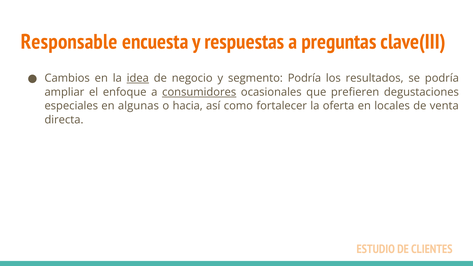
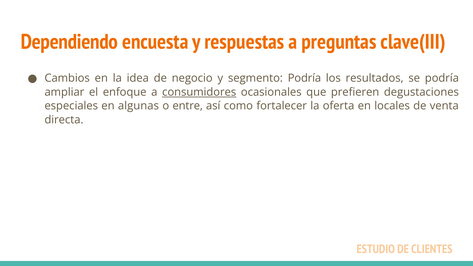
Responsable: Responsable -> Dependiendo (69, 42)
idea underline: present -> none (138, 78)
hacia: hacia -> entre (188, 106)
